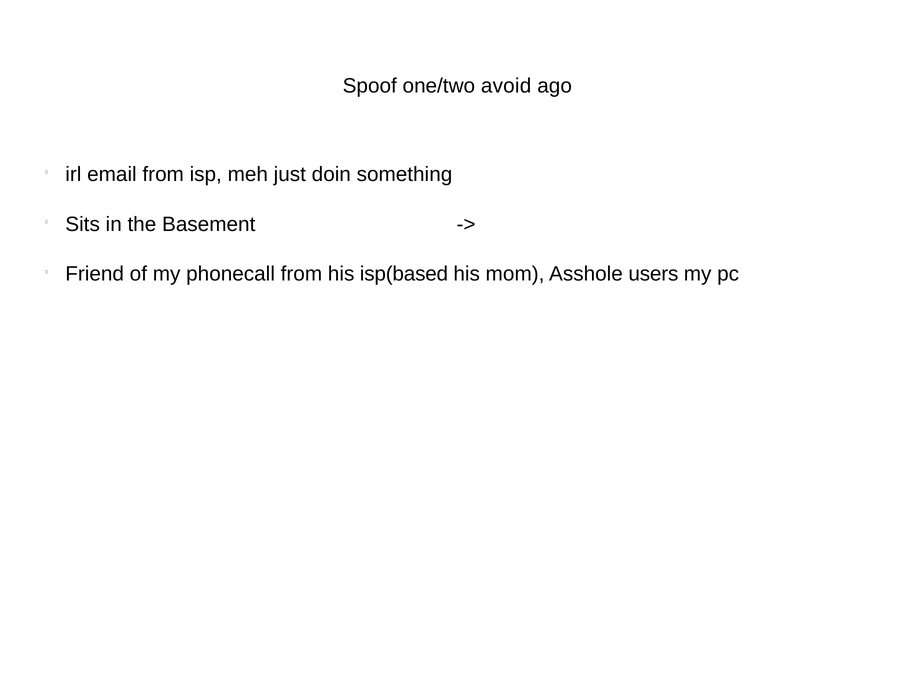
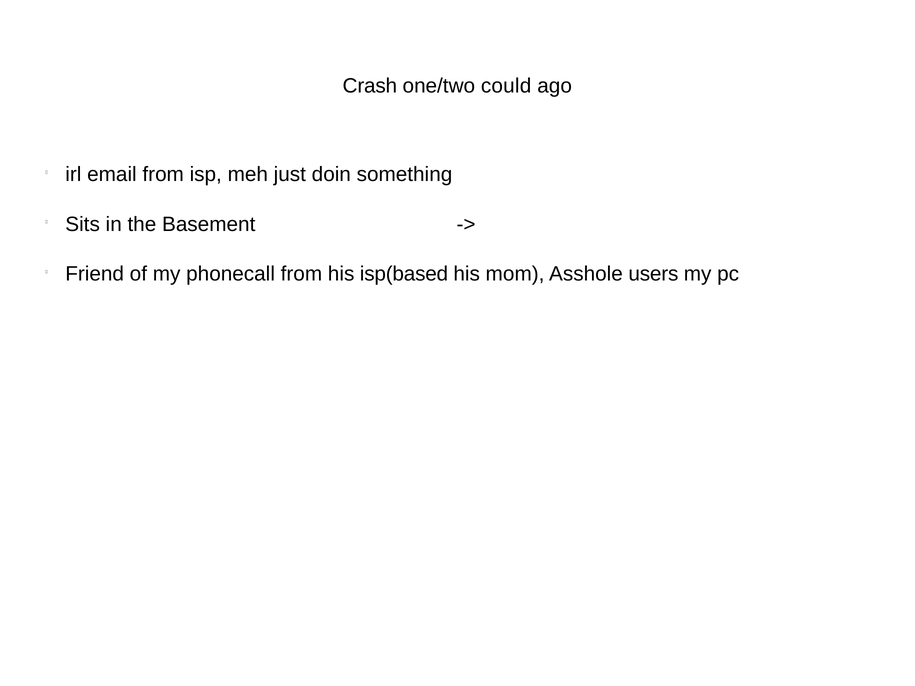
Spoof: Spoof -> Crash (370, 86)
avoid: avoid -> could (506, 86)
